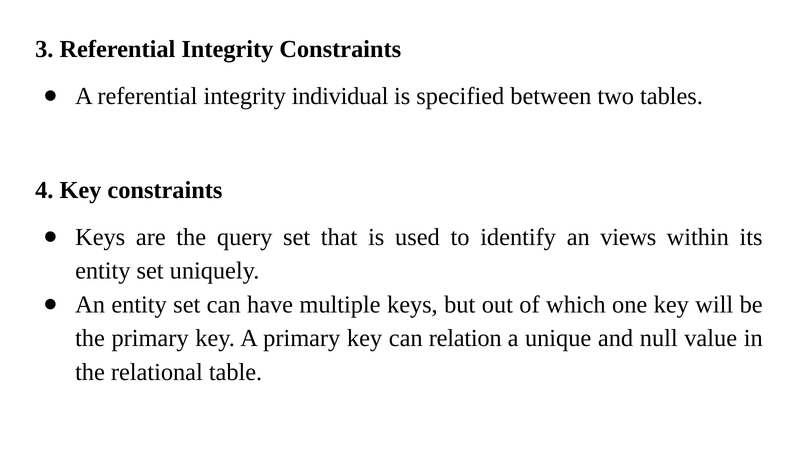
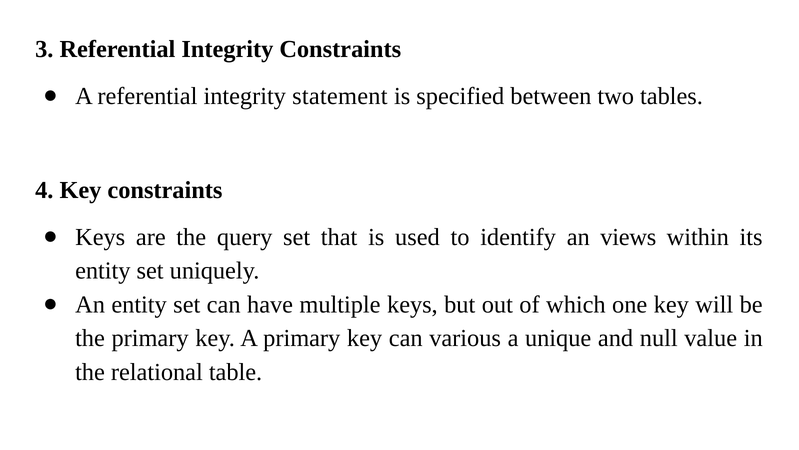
individual: individual -> statement (340, 96)
relation: relation -> various (465, 338)
